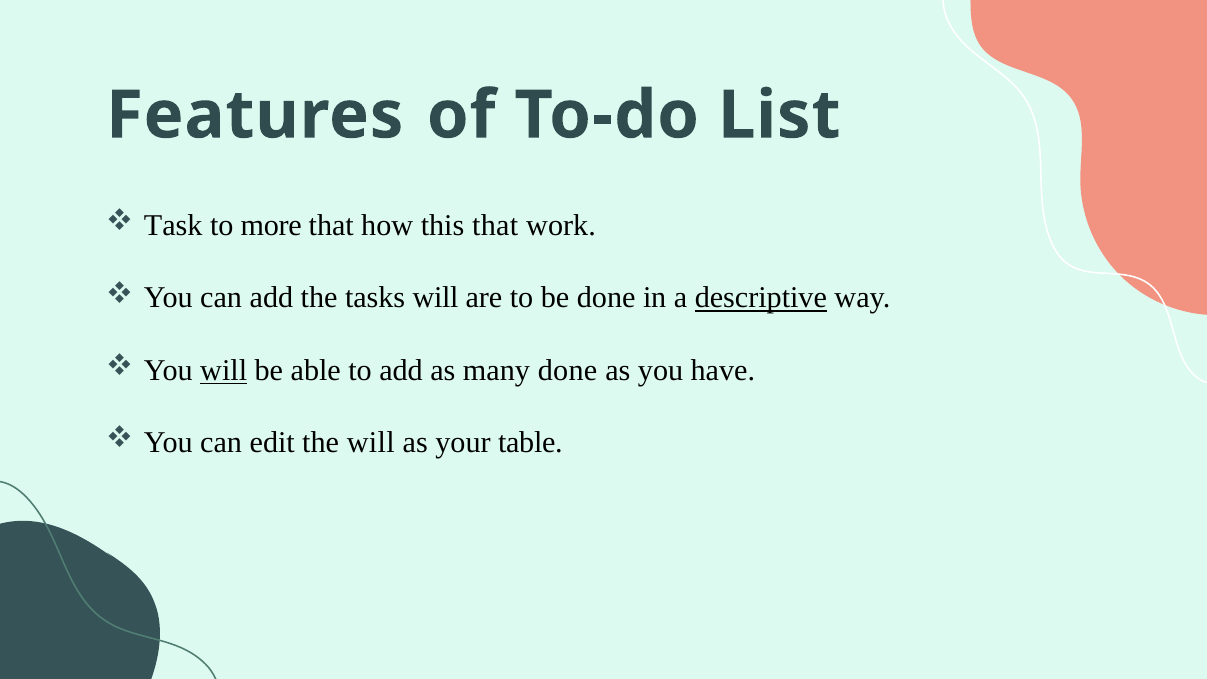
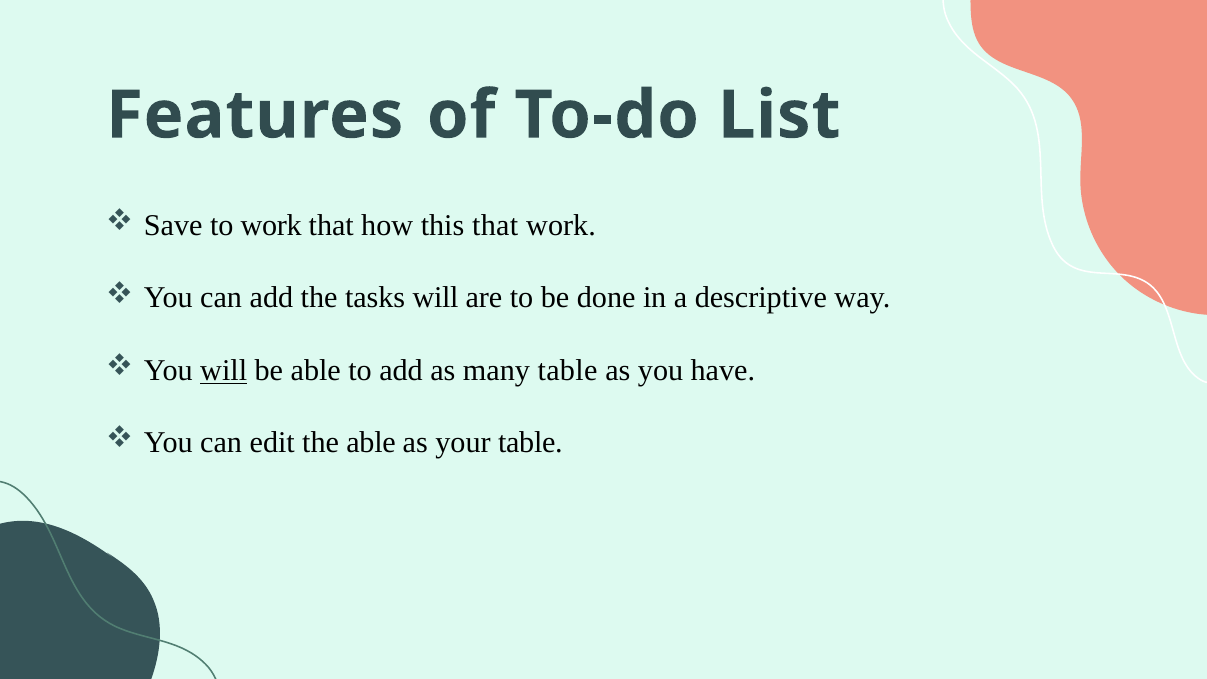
Task: Task -> Save (173, 226)
to more: more -> work (271, 226)
descriptive underline: present -> none (761, 298)
many done: done -> table (568, 370)
the will: will -> able (371, 443)
